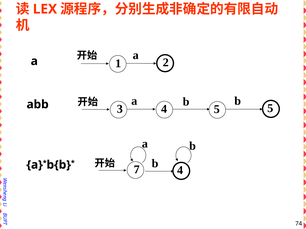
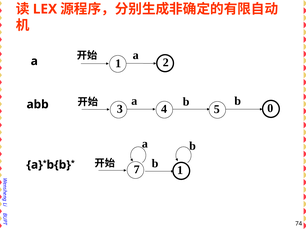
5 5: 5 -> 0 (270, 108)
7 4: 4 -> 1 (180, 171)
